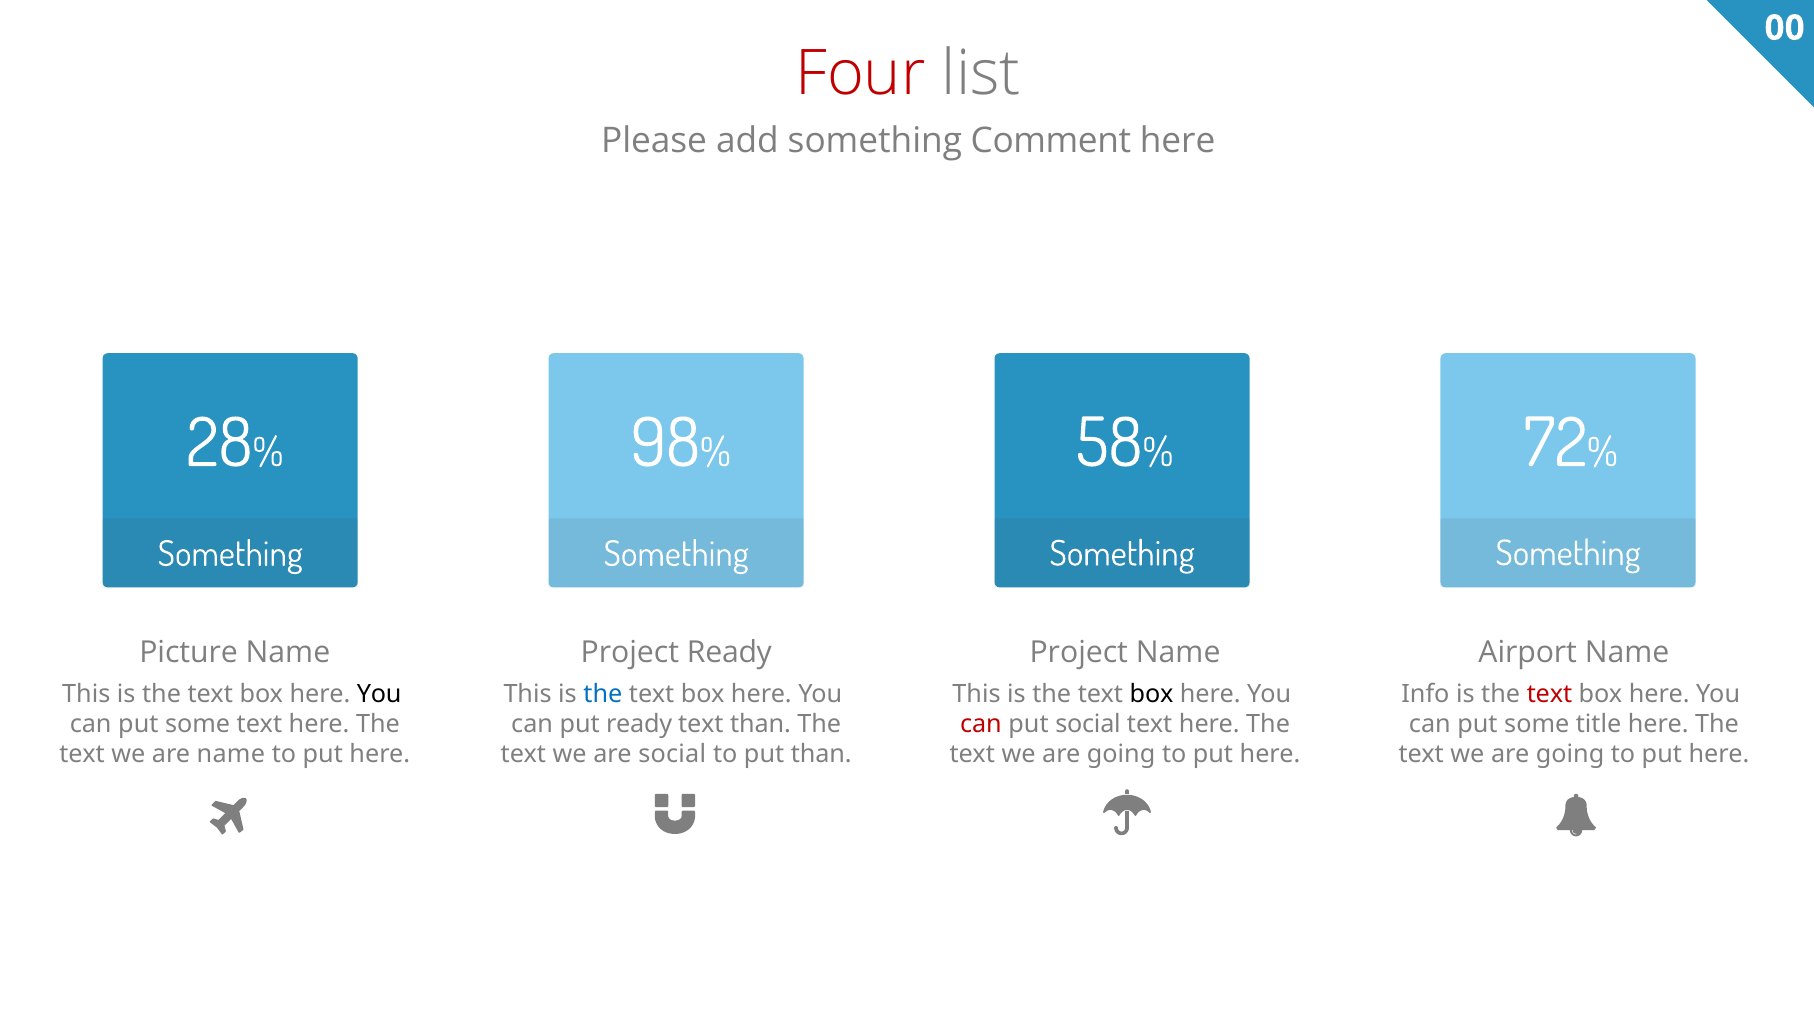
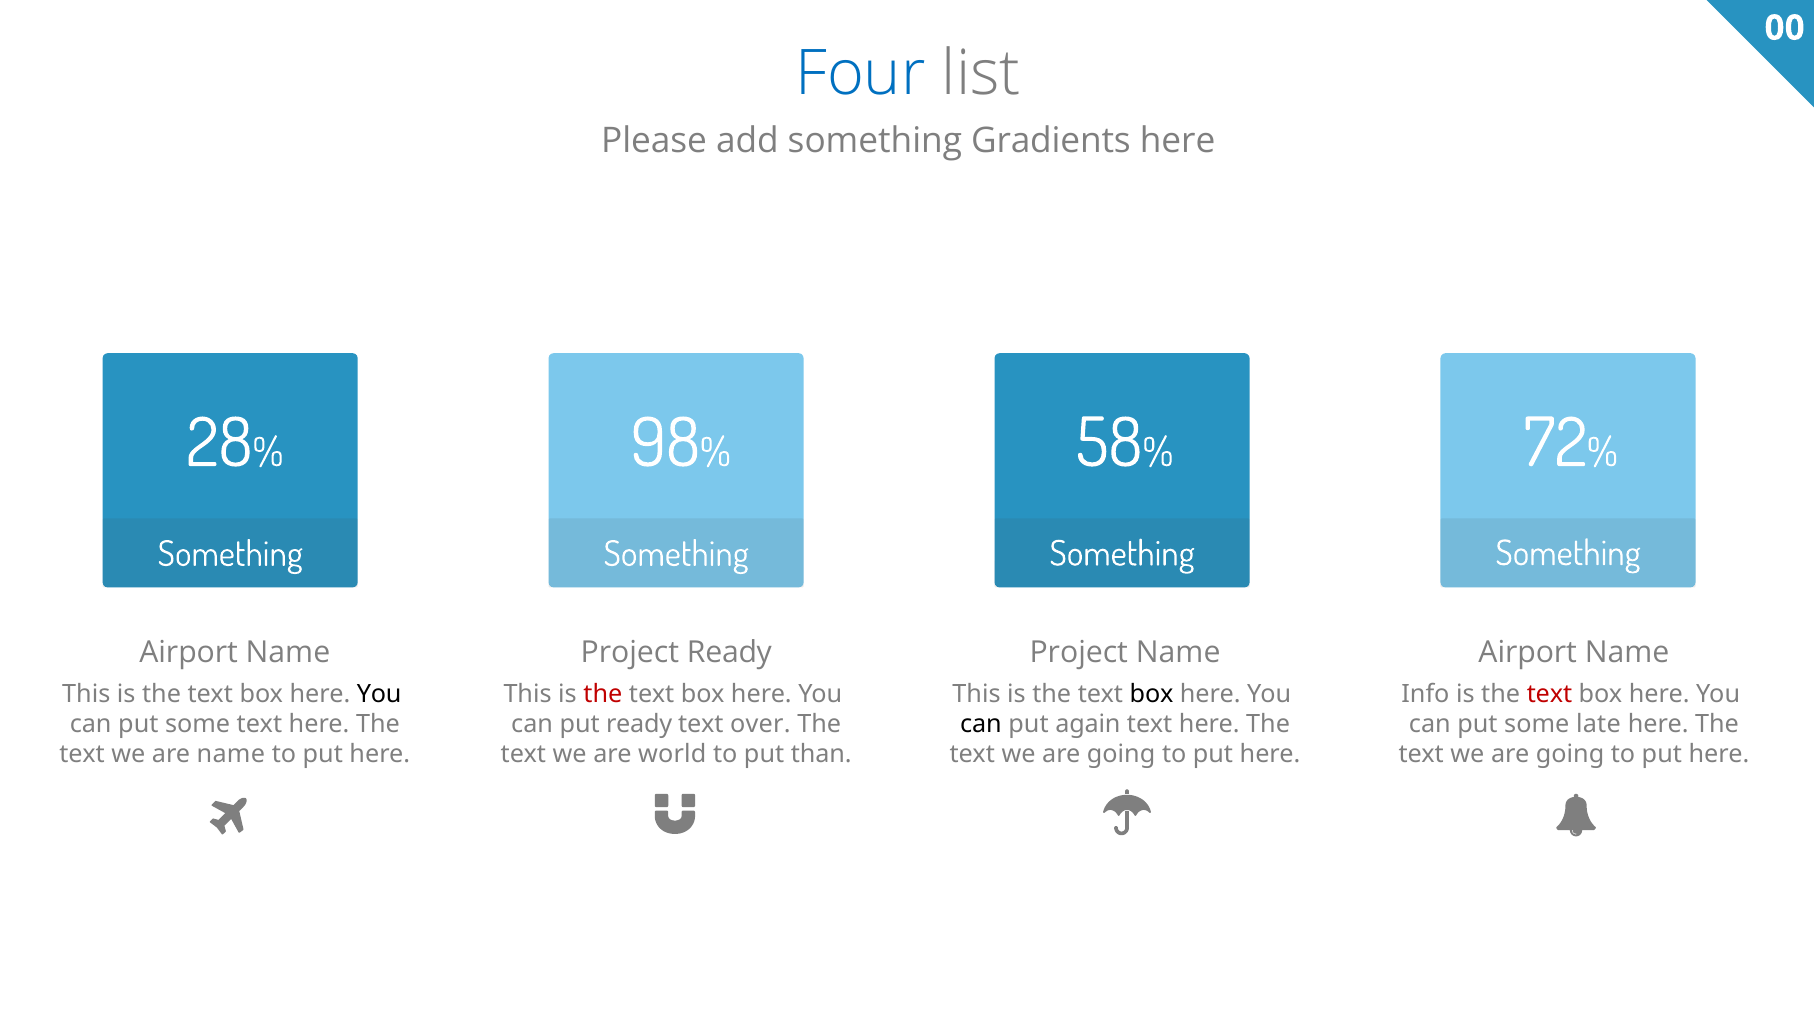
Four colour: red -> blue (861, 74)
Comment: Comment -> Gradients (1051, 141)
Picture: Picture -> Airport (189, 653)
the colour: blue -> red (603, 694)
text than: than -> over (760, 724)
can colour: red -> black (981, 724)
put social: social -> again (1088, 724)
title: title -> late (1598, 724)
are social: social -> world (672, 754)
